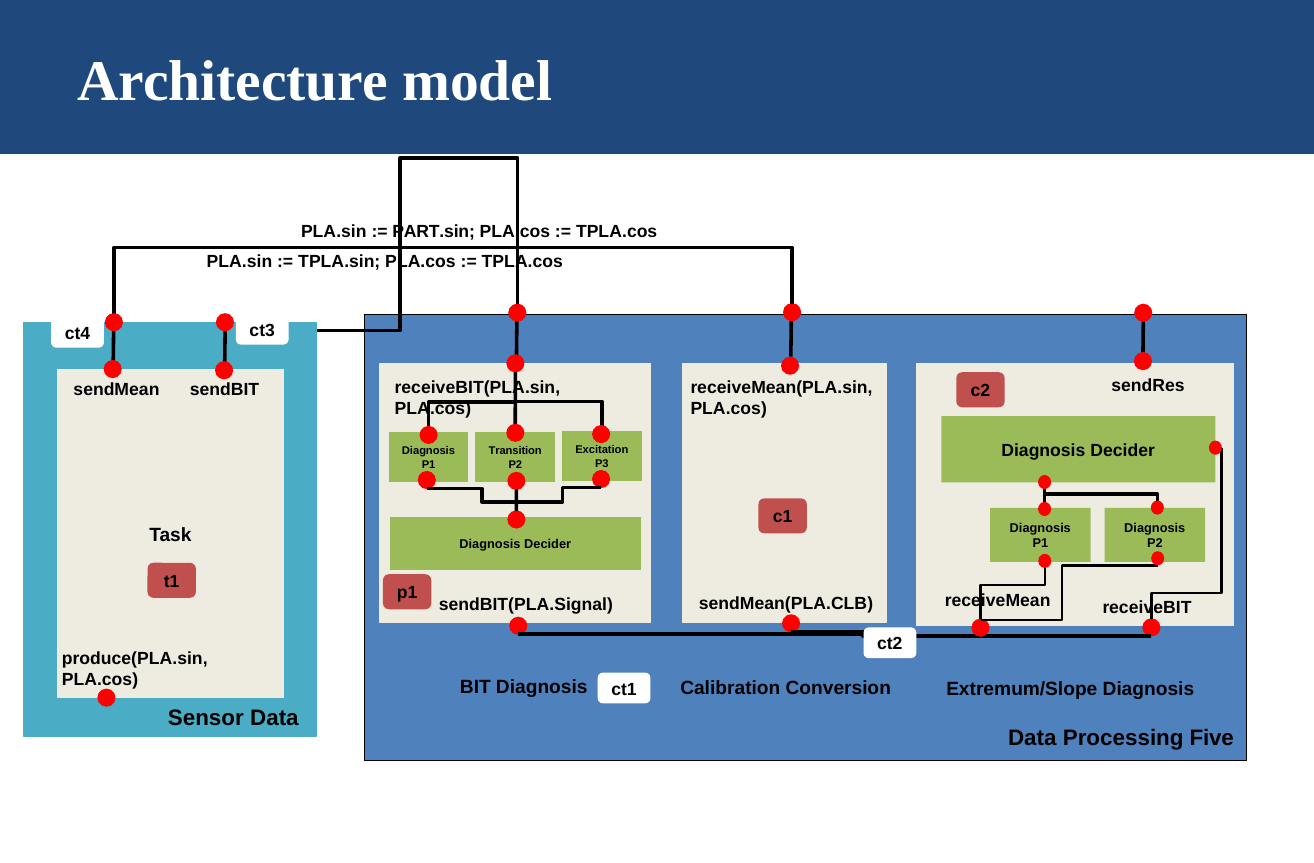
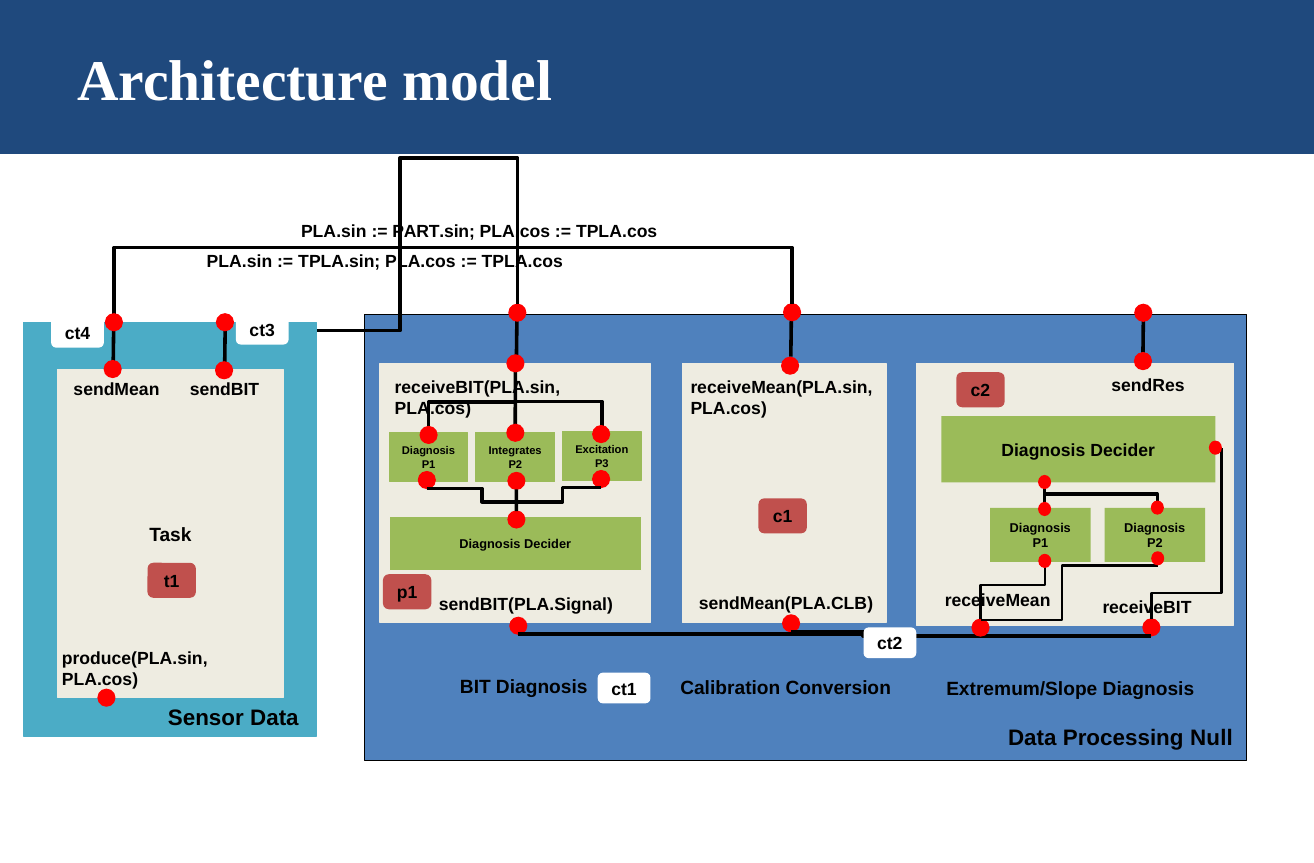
Transition: Transition -> Integrates (515, 451)
Five: Five -> Null (1211, 738)
